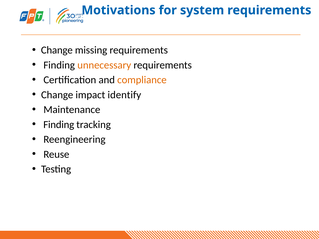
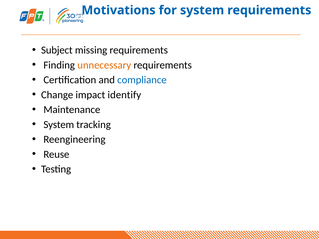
Change: Change -> Subject (57, 50)
compliance colour: orange -> blue (142, 80)
Finding: Finding -> System (59, 125)
